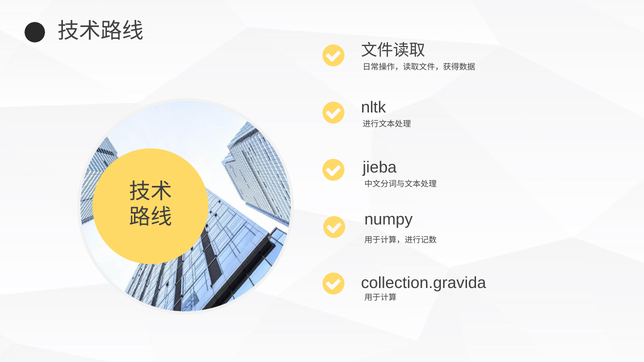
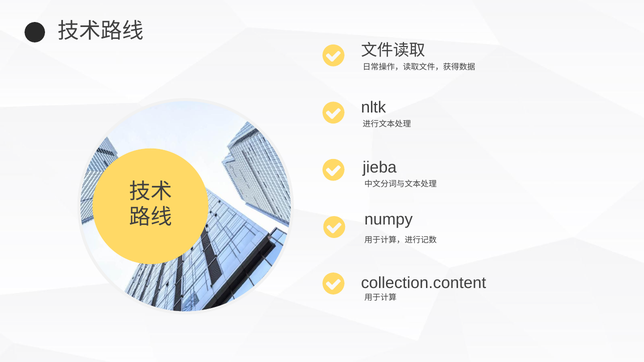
collection.gravida: collection.gravida -> collection.content (424, 283)
